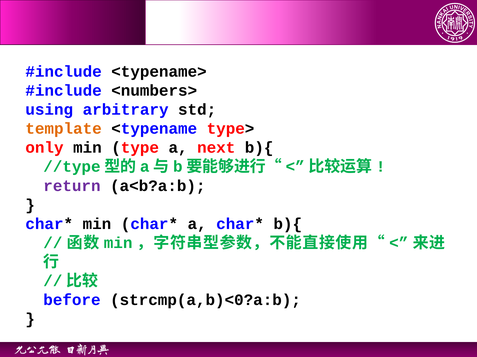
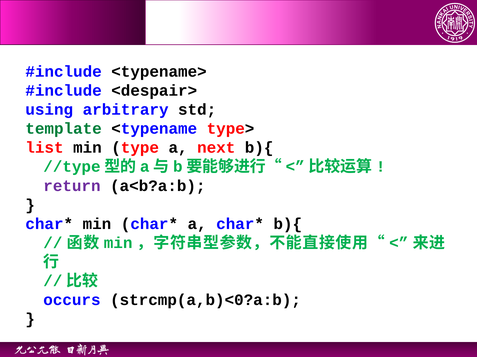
<numbers>: <numbers> -> <despair> (154, 91)
template colour: orange -> green (64, 129)
only: only -> list (44, 148)
before: before -> occurs (72, 301)
